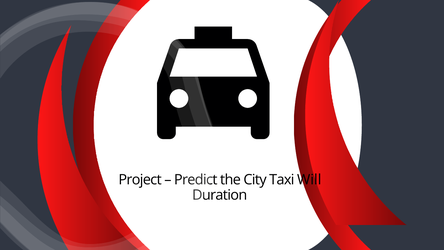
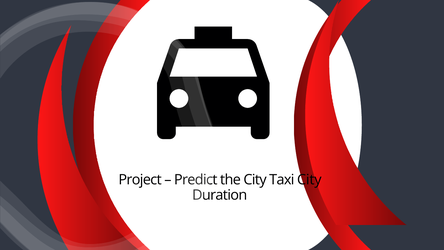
Taxi Will: Will -> City (309, 180)
